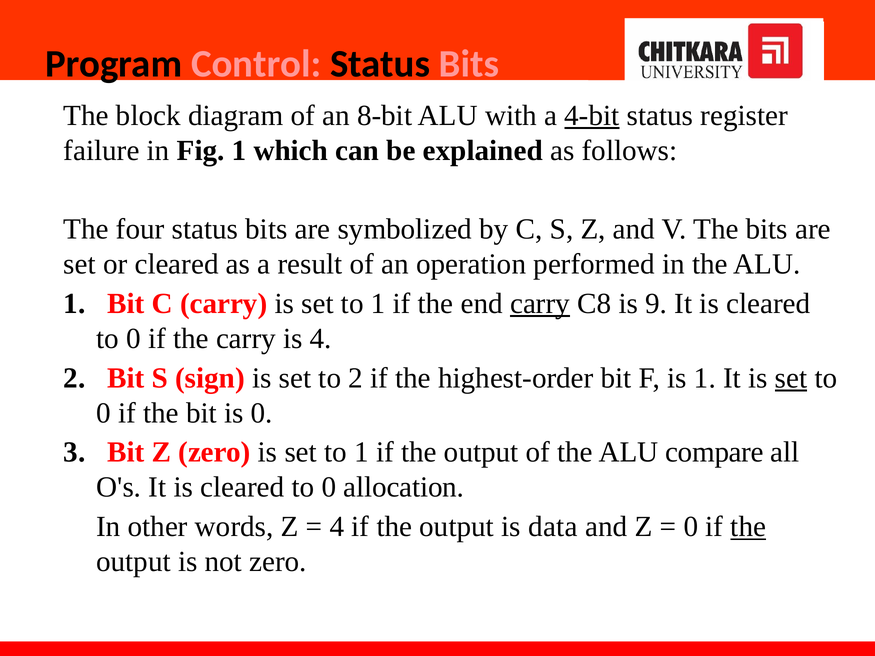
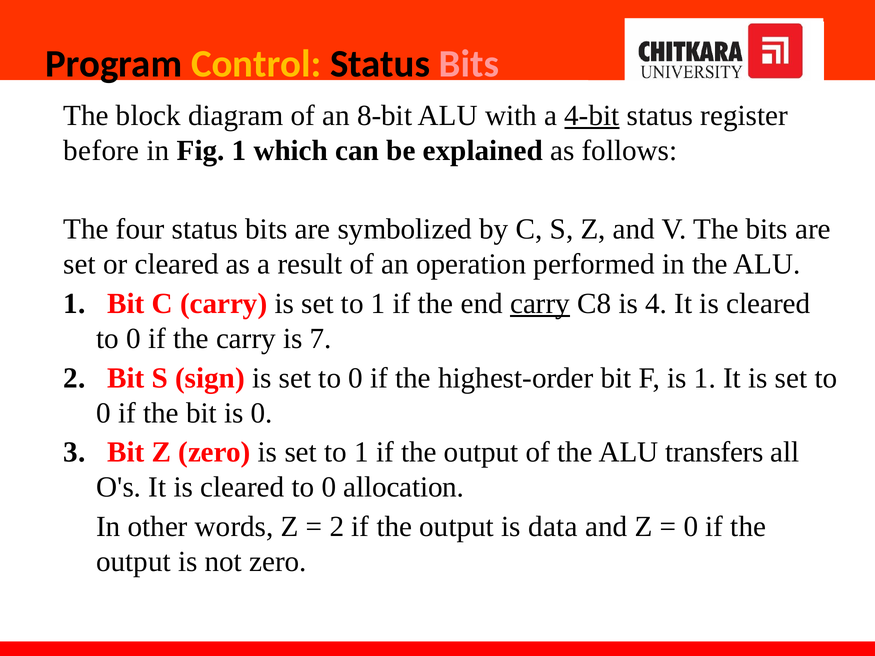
Control colour: pink -> yellow (256, 64)
failure: failure -> before (101, 151)
9: 9 -> 4 (656, 304)
is 4: 4 -> 7 (321, 339)
2: 2 -> 0 (356, 378)
set underline: present -> none (791, 378)
compare: compare -> transfers (714, 452)
4: 4 -> 2 (337, 527)
the underline: present -> none (748, 527)
